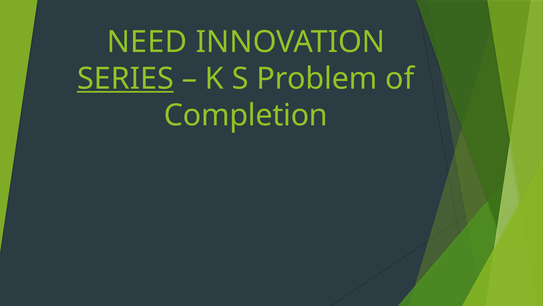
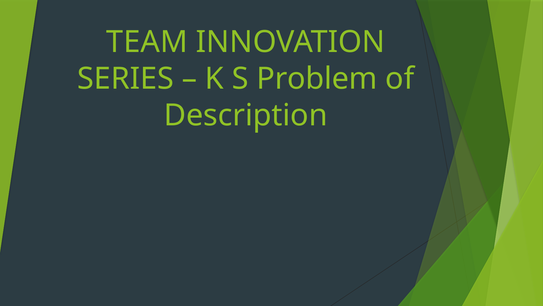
NEED: NEED -> TEAM (147, 42)
SERIES underline: present -> none (125, 79)
Completion: Completion -> Description (246, 115)
